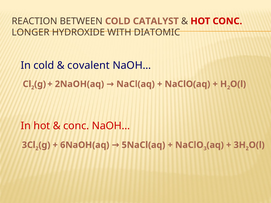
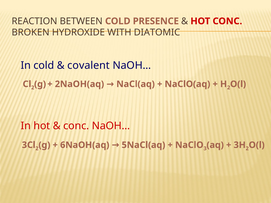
CATALYST: CATALYST -> PRESENCE (156, 21)
LONGER: LONGER -> BROKEN (31, 32)
